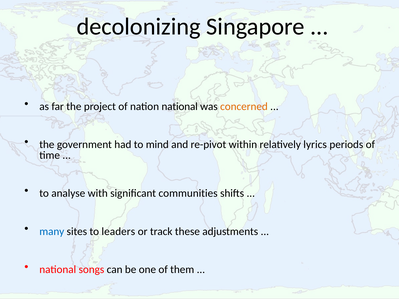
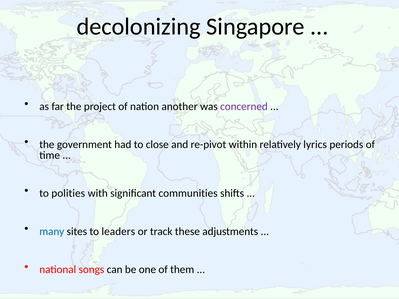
nation national: national -> another (180, 107)
concerned colour: orange -> purple (244, 107)
mind: mind -> close (157, 145)
analyse: analyse -> polities (68, 193)
